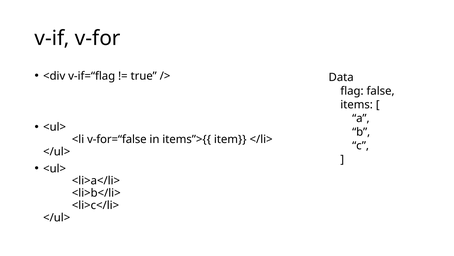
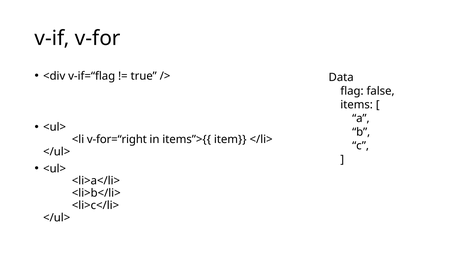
v-for=“false: v-for=“false -> v-for=“right (117, 139)
